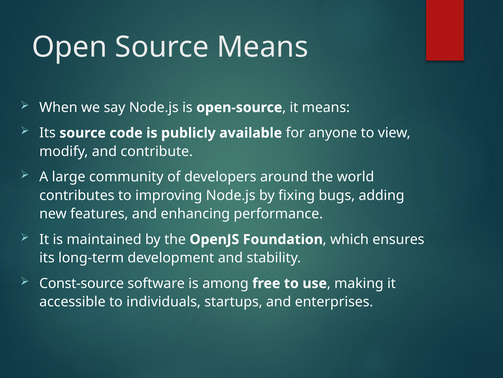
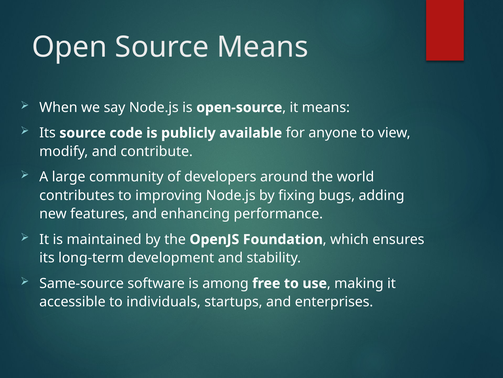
Const-source: Const-source -> Same-source (82, 283)
